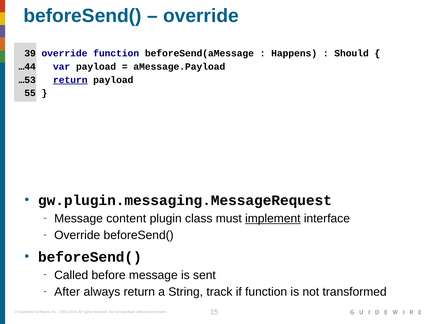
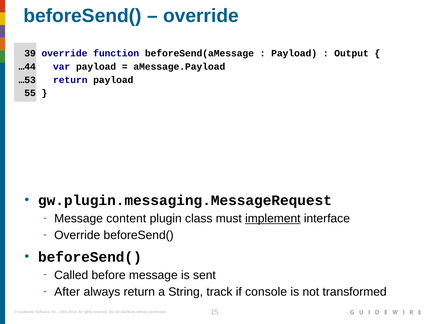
Happens: Happens -> Payload (294, 53)
Should: Should -> Output (352, 53)
return underline: present -> none (70, 80)
if function: function -> console (266, 292)
